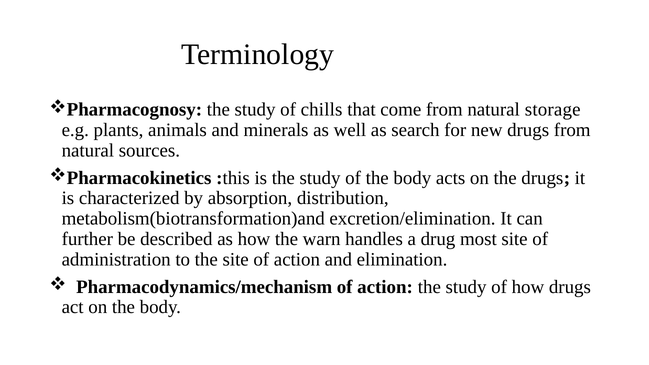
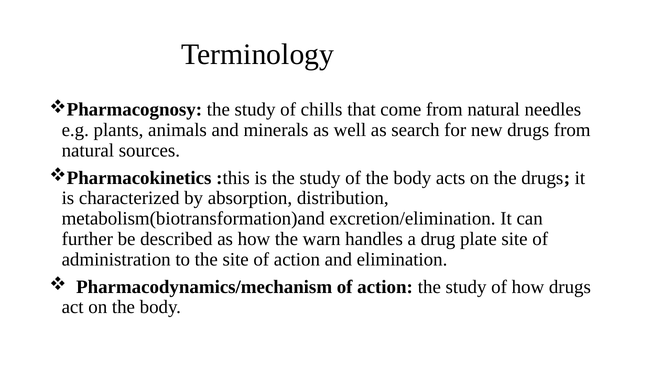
storage: storage -> needles (553, 110)
most: most -> plate (478, 239)
